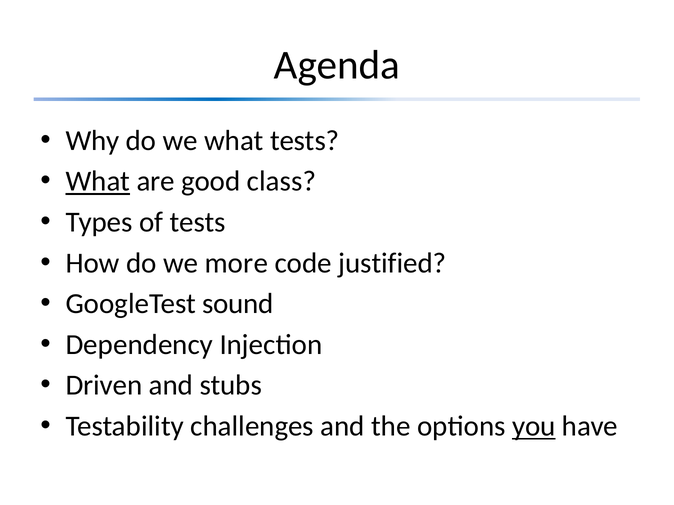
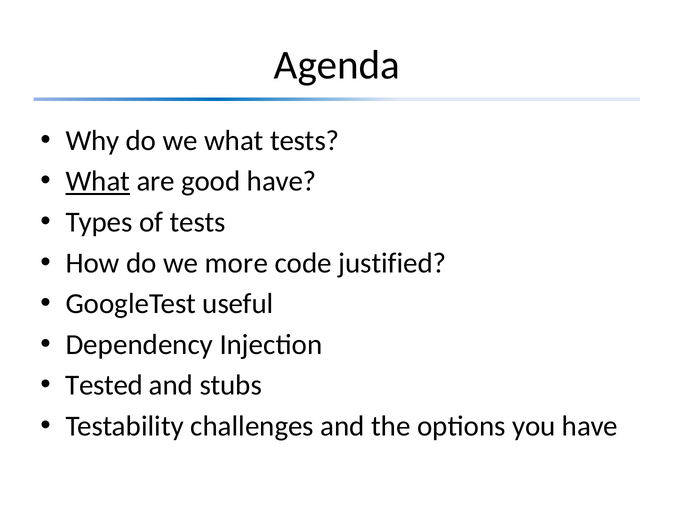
good class: class -> have (282, 182)
sound: sound -> useful (238, 304)
Driven: Driven -> Tested (104, 386)
you underline: present -> none (534, 427)
